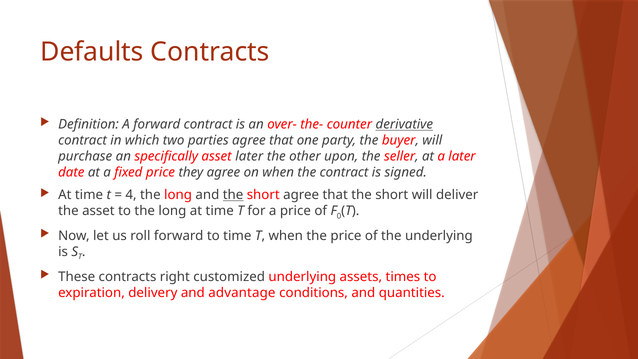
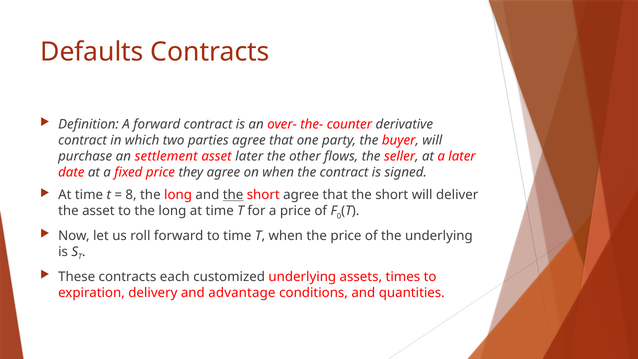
derivative underline: present -> none (404, 124)
specifically: specifically -> settlement (166, 156)
upon: upon -> flows (341, 156)
4: 4 -> 8 (131, 195)
right: right -> each (175, 277)
